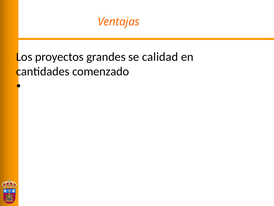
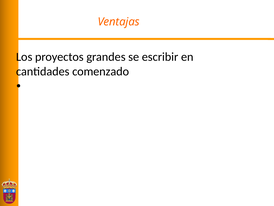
calidad: calidad -> escribir (160, 57)
